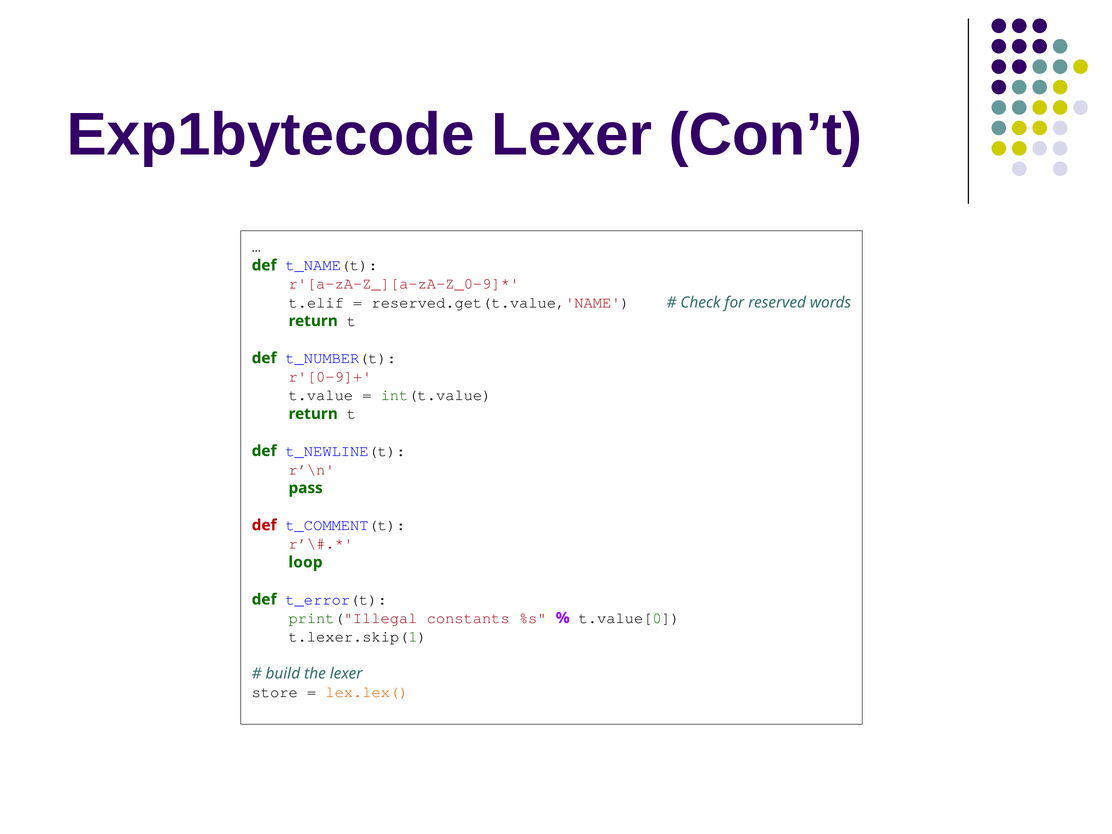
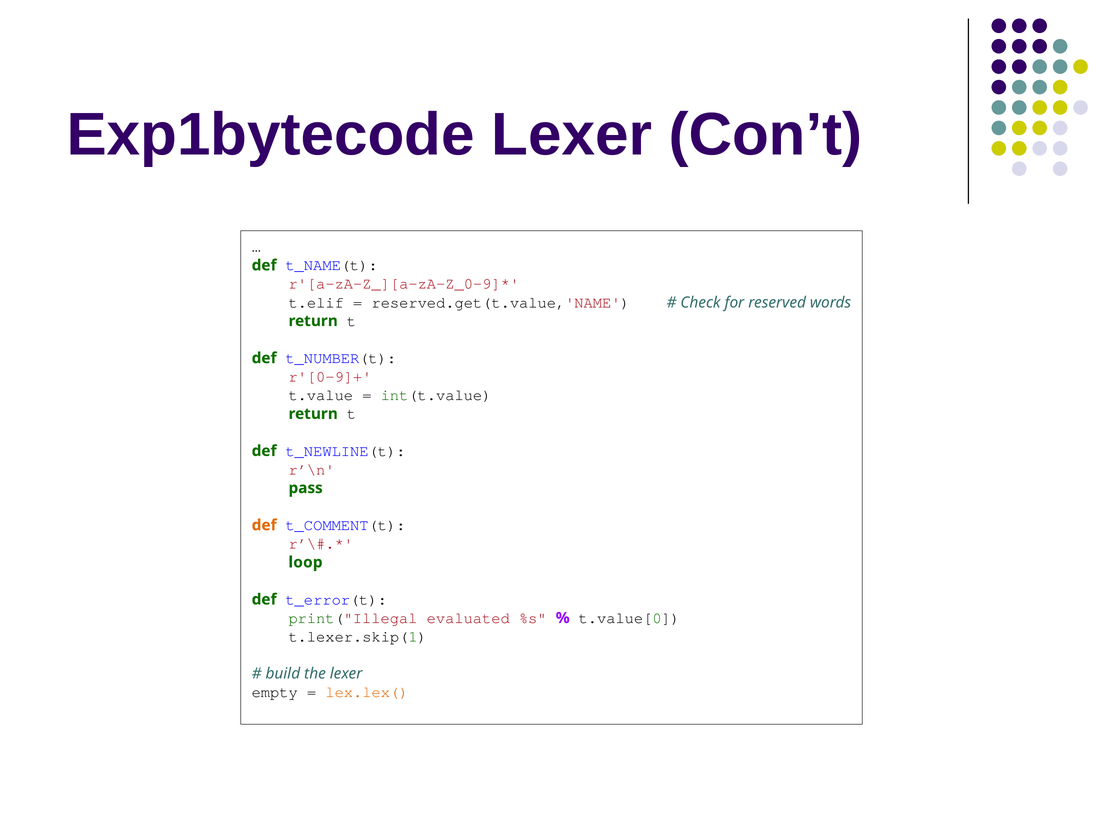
def colour: red -> orange (264, 525)
constants: constants -> evaluated (468, 618)
store: store -> empty (275, 692)
